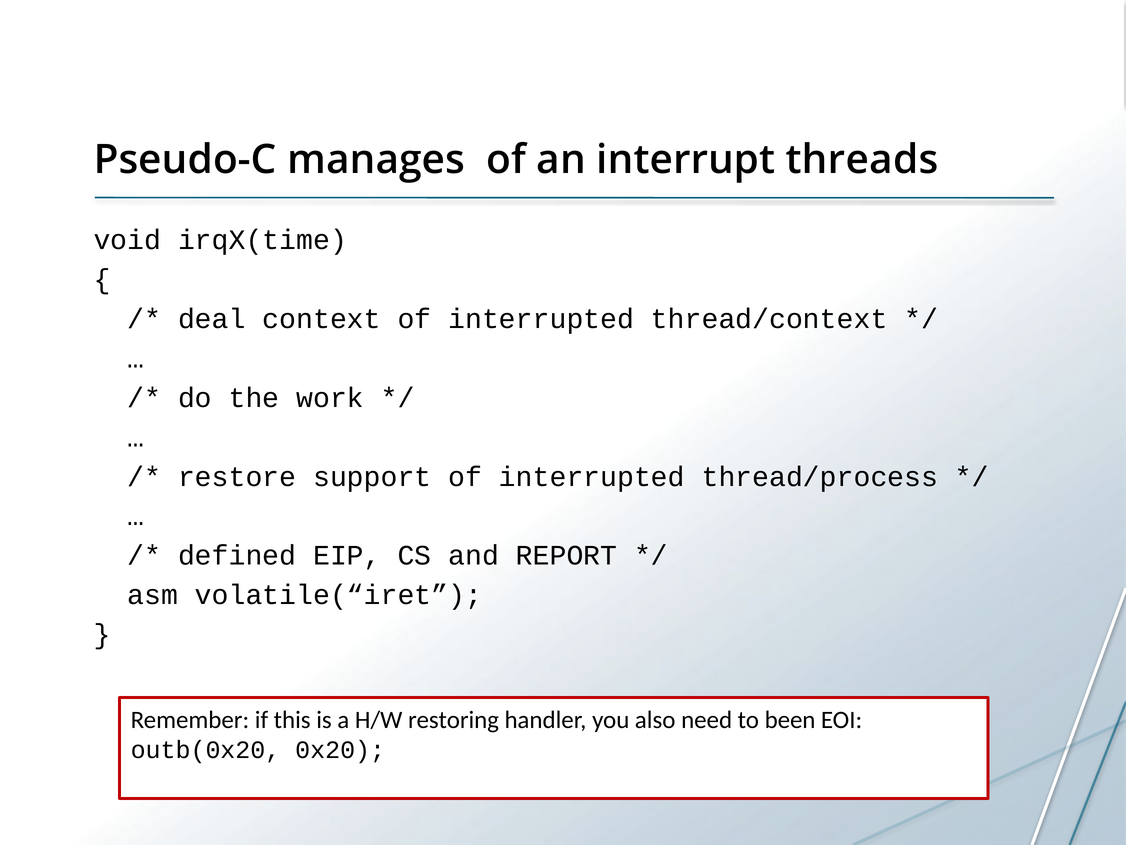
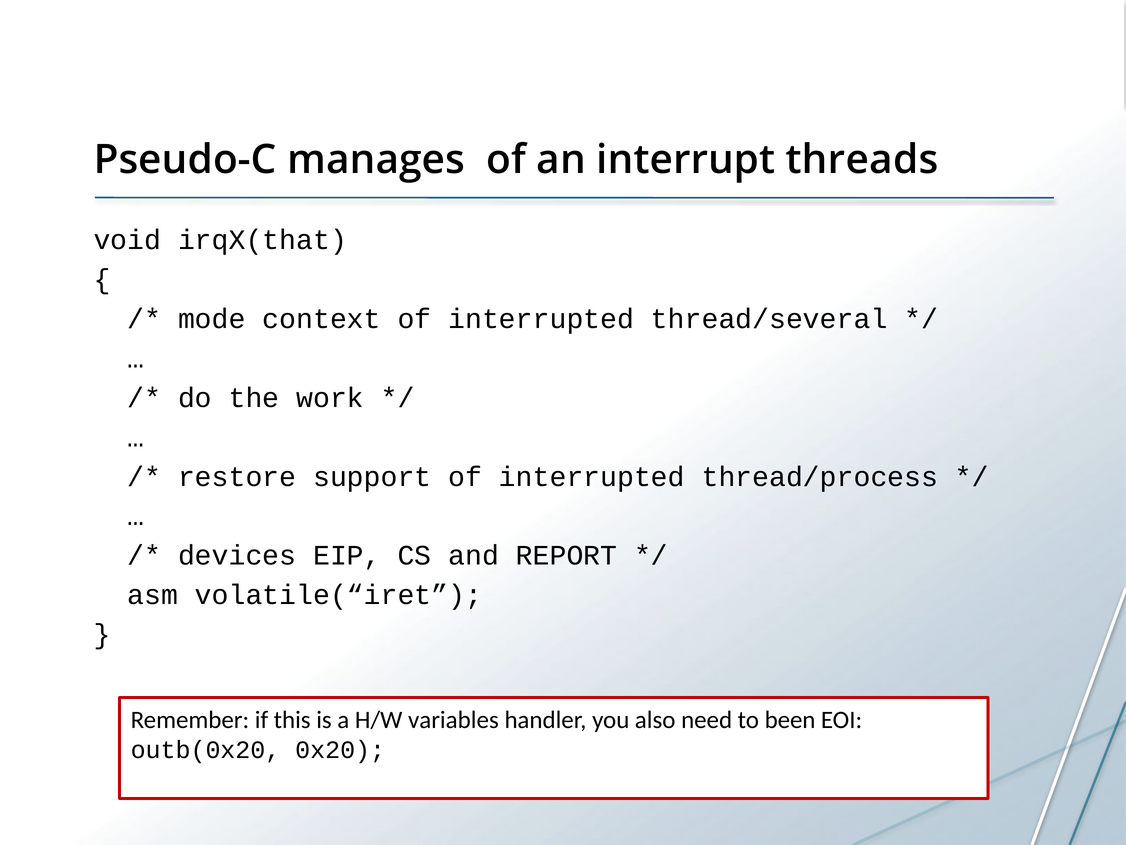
irqX(time: irqX(time -> irqX(that (262, 240)
deal: deal -> mode (212, 319)
thread/context: thread/context -> thread/several (769, 319)
defined: defined -> devices (237, 555)
restoring: restoring -> variables (453, 719)
